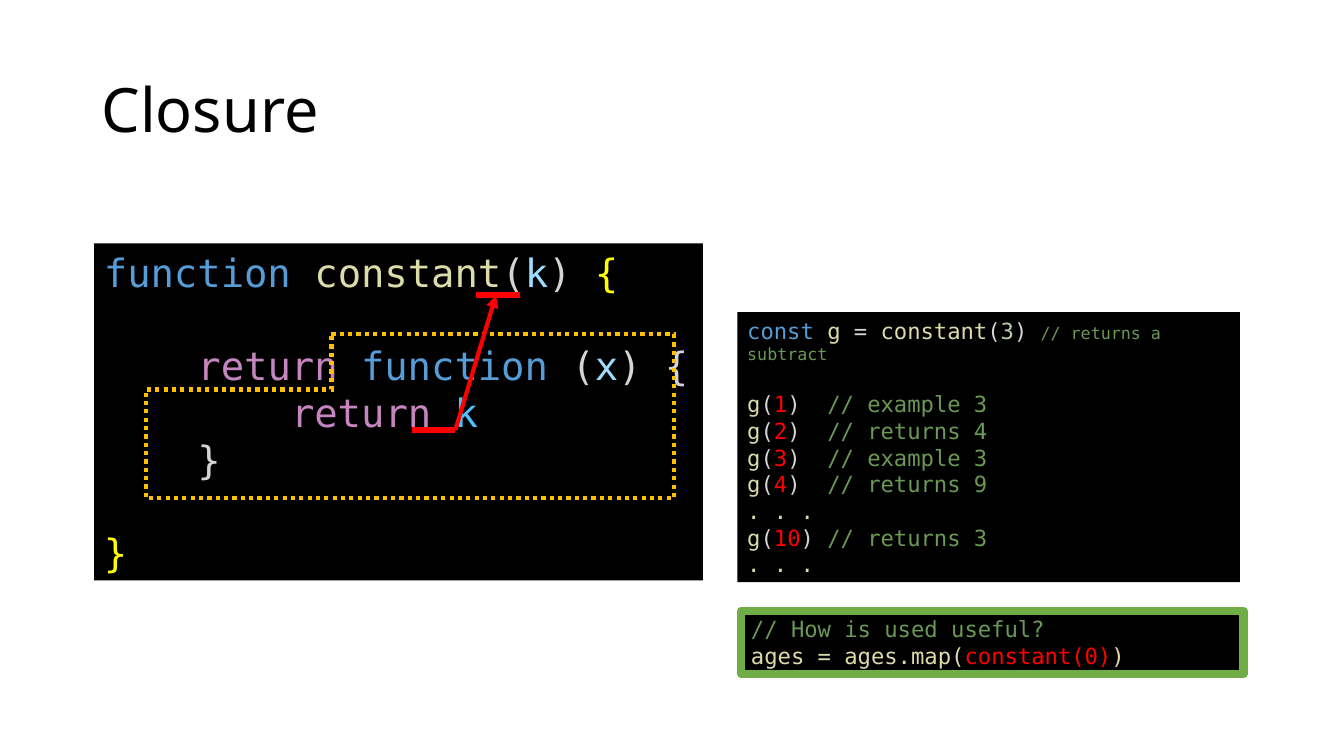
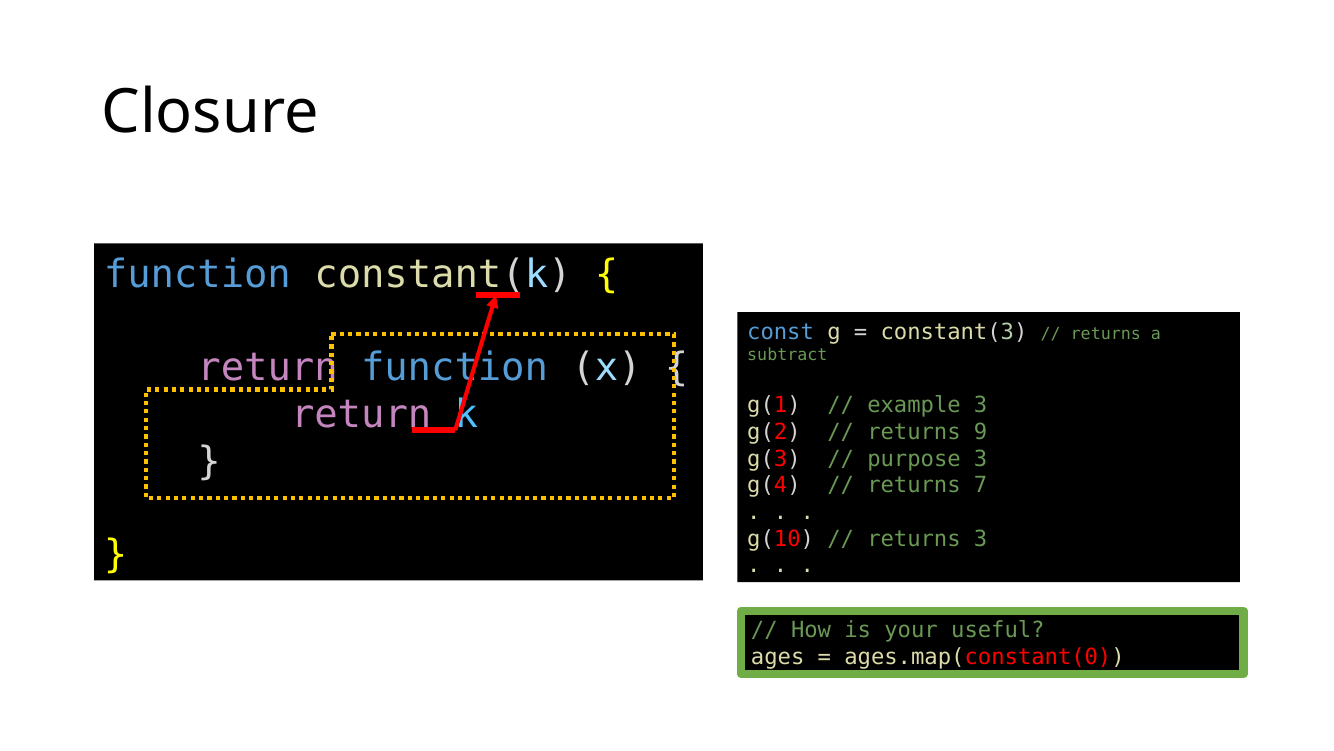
4: 4 -> 9 (981, 432)
example: example -> purpose (914, 458)
9: 9 -> 7 (981, 485)
used: used -> your (911, 630)
